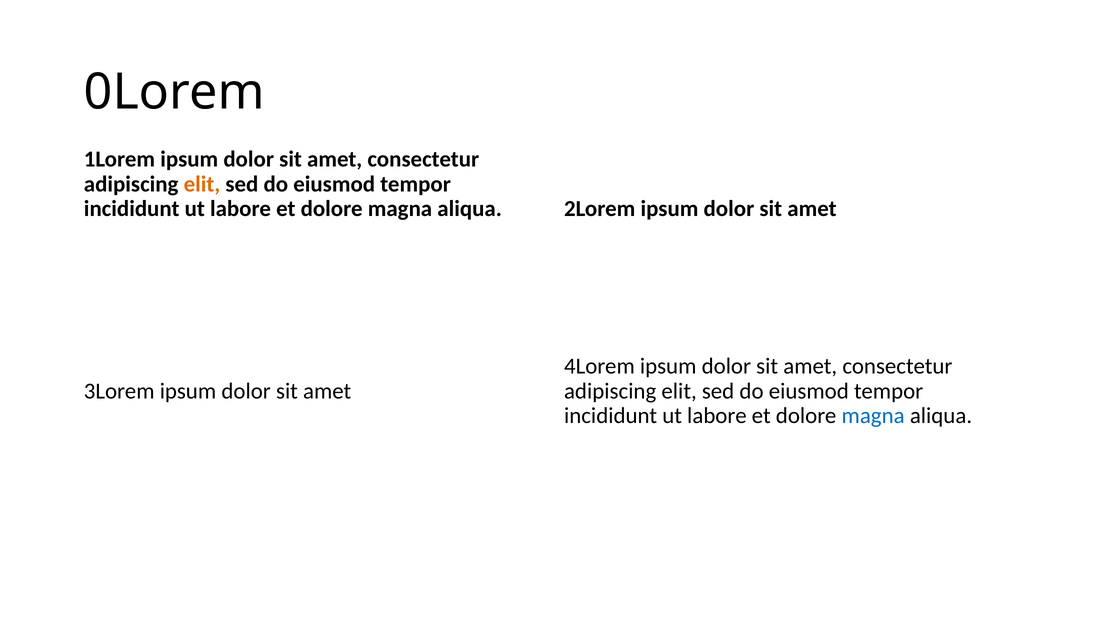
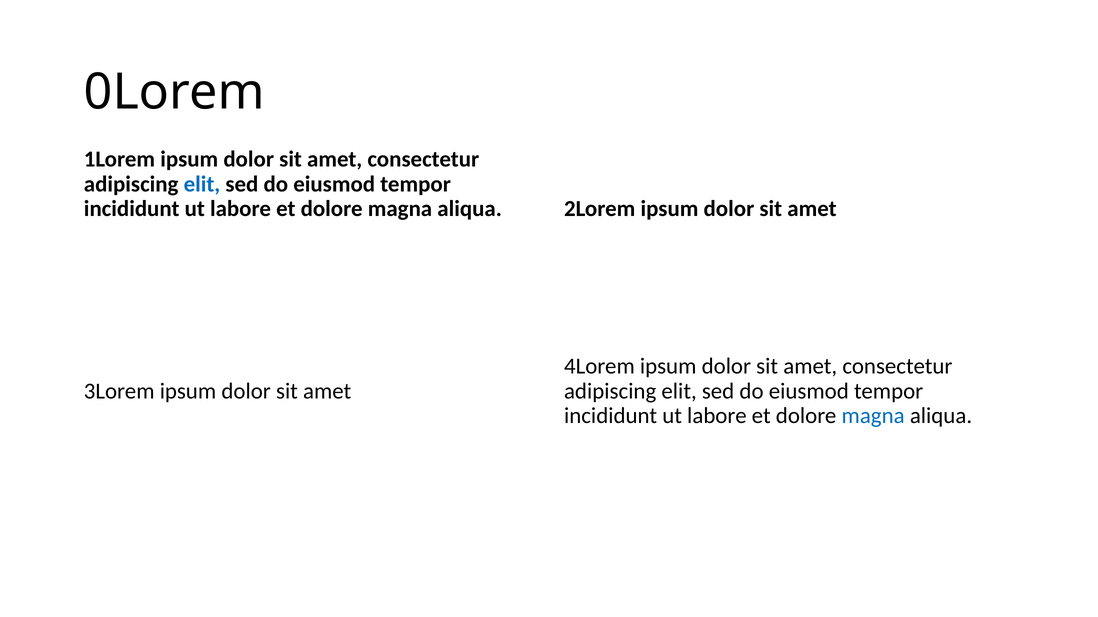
elit colour: orange -> blue (202, 184)
